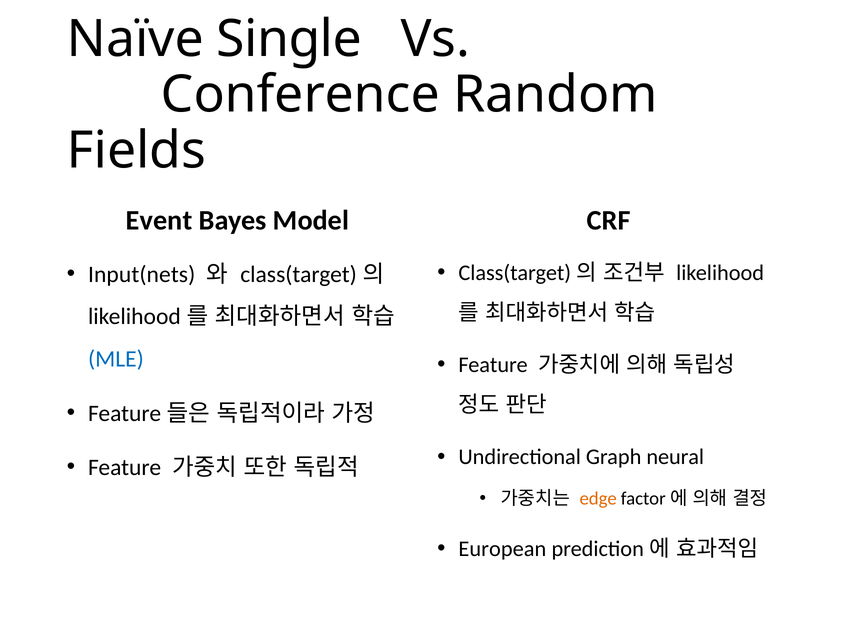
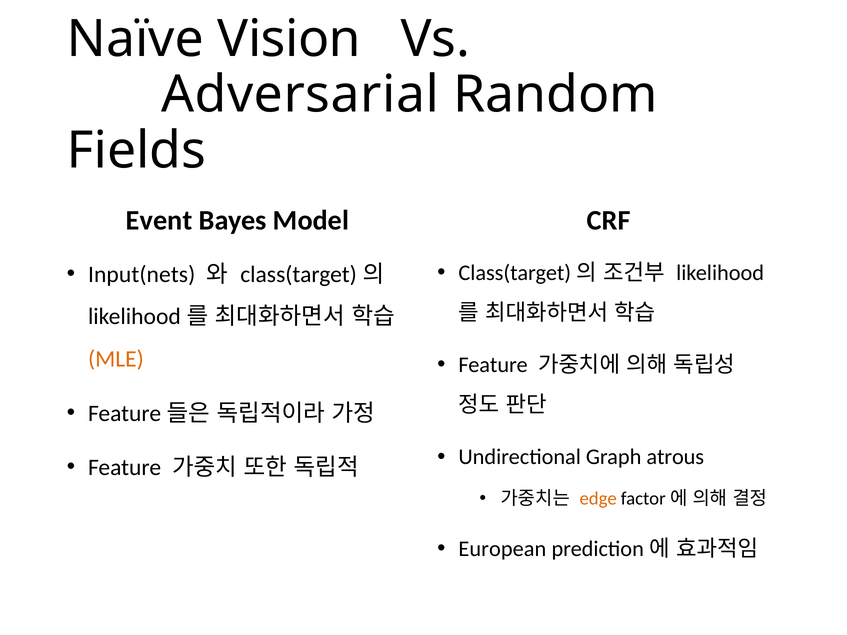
Single: Single -> Vision (289, 39)
Conference: Conference -> Adversarial (300, 95)
MLE colour: blue -> orange (116, 359)
neural: neural -> atrous (675, 457)
